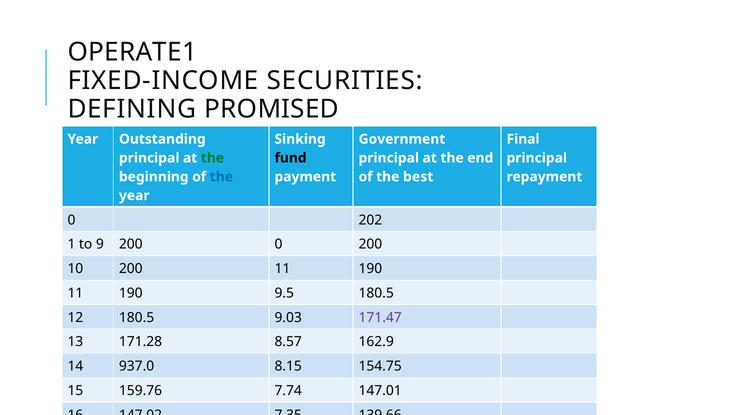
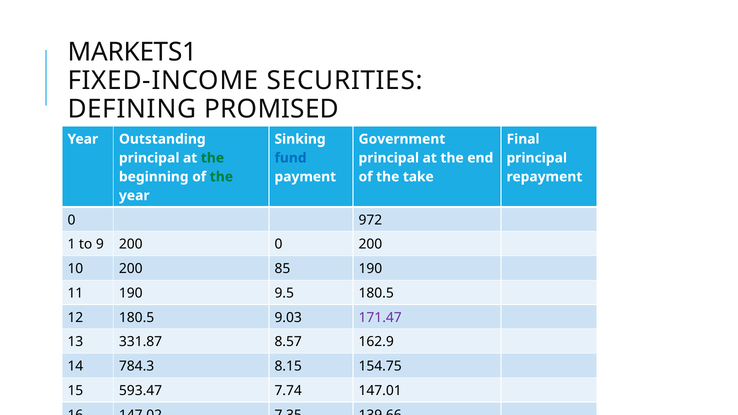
OPERATE1: OPERATE1 -> MARKETS1 (132, 52)
fund colour: black -> blue (291, 158)
the colour: blue -> green (221, 177)
best: best -> take (418, 177)
202: 202 -> 972 (370, 220)
200 11: 11 -> 85 (282, 269)
171.28: 171.28 -> 331.87 (141, 342)
937.0: 937.0 -> 784.3 (137, 366)
159.76: 159.76 -> 593.47 (141, 391)
